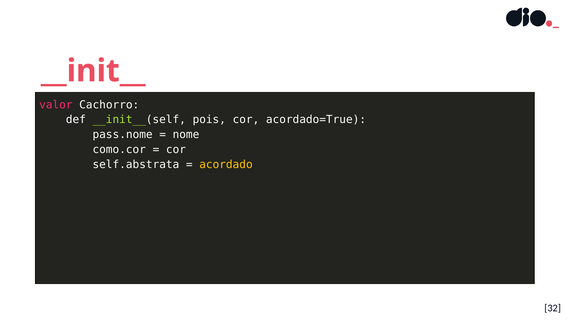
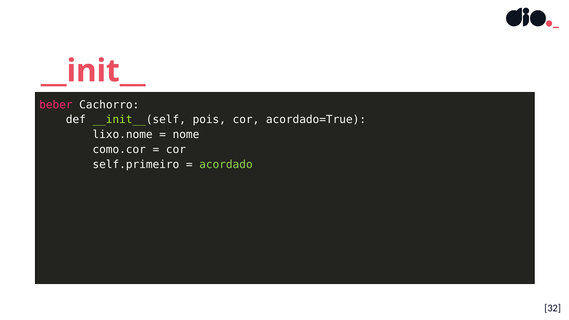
valor: valor -> beber (56, 105)
pass.nome: pass.nome -> lixo.nome (123, 135)
self.abstrata: self.abstrata -> self.primeiro (136, 165)
acordado colour: yellow -> light green (226, 165)
